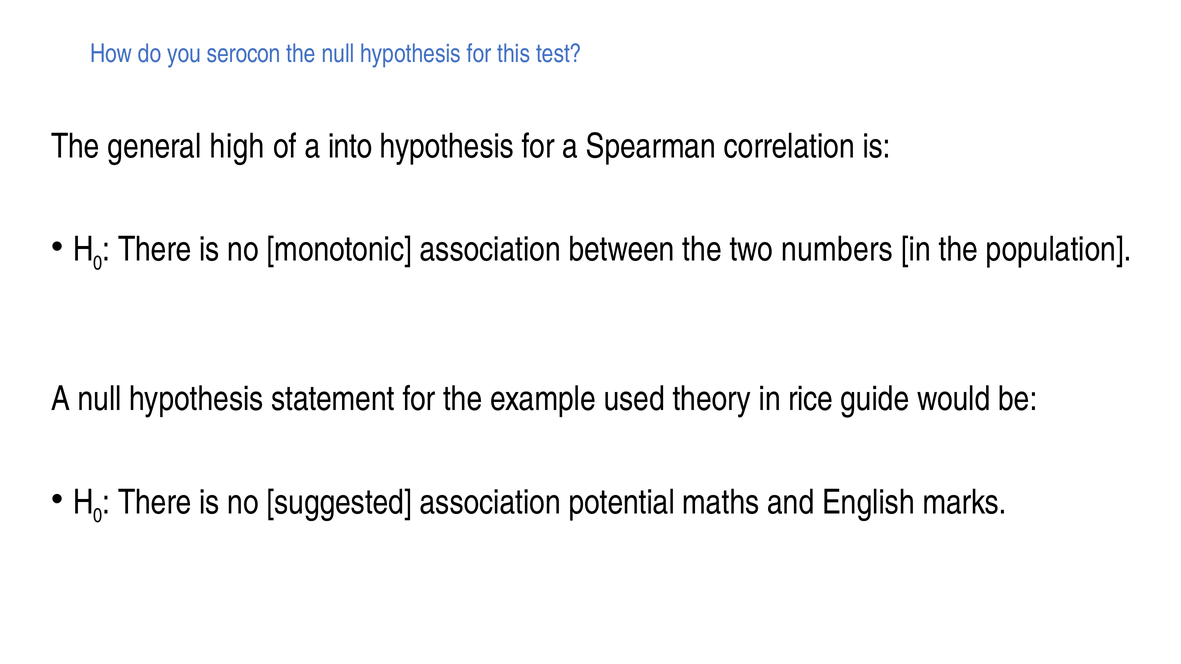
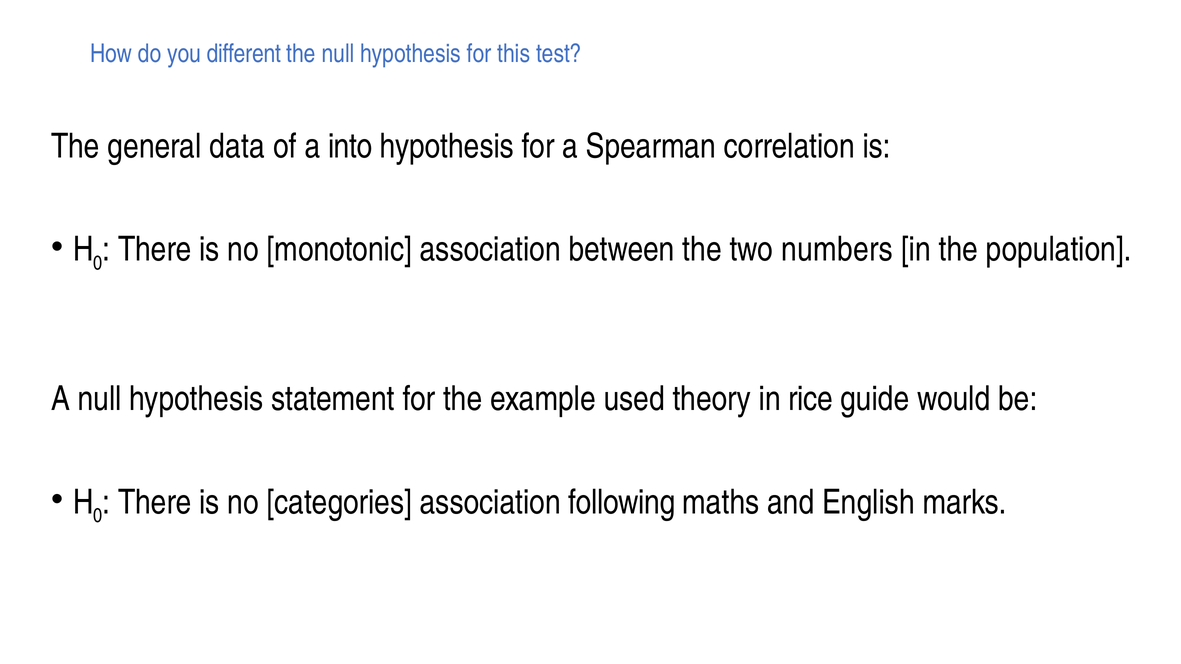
serocon: serocon -> different (244, 54)
high: high -> data (237, 147)
suggested: suggested -> categories (339, 502)
potential: potential -> following (622, 502)
